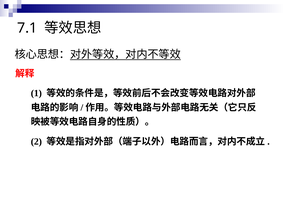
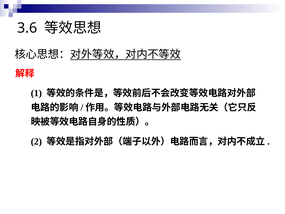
7.1: 7.1 -> 3.6 (27, 28)
